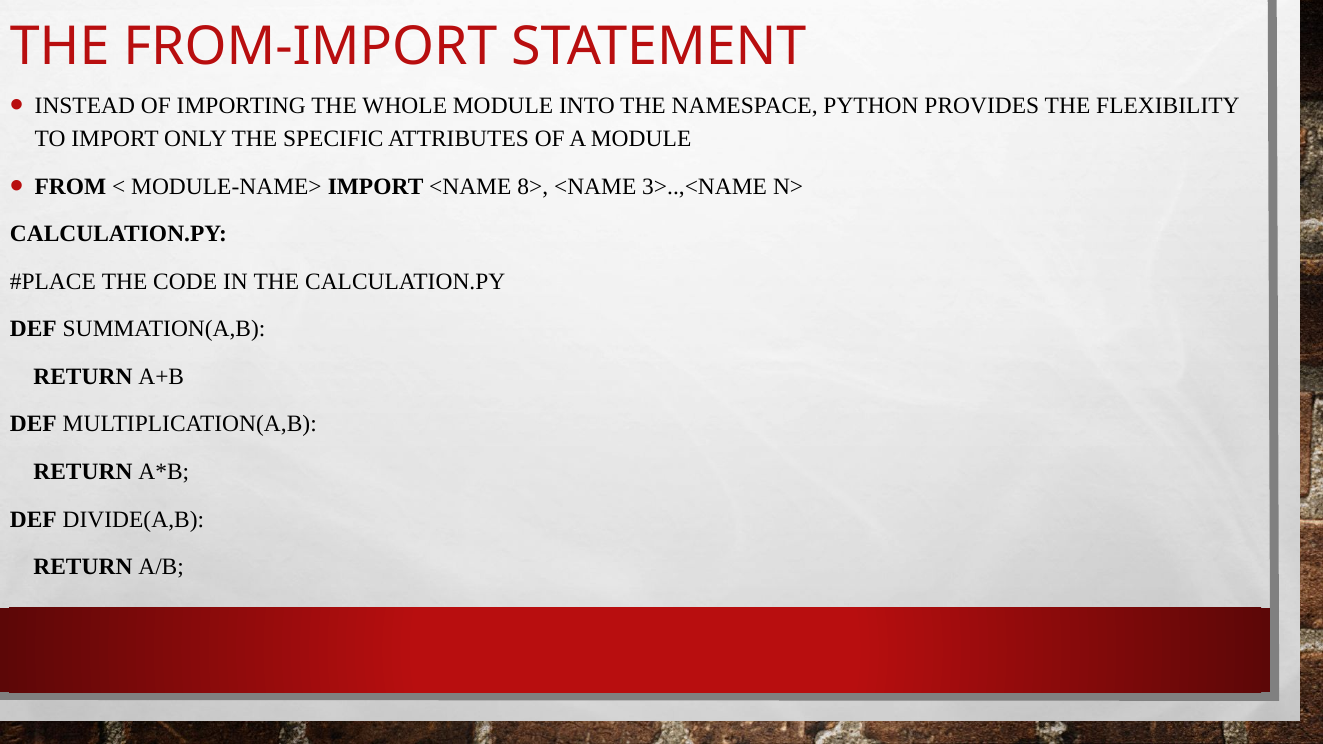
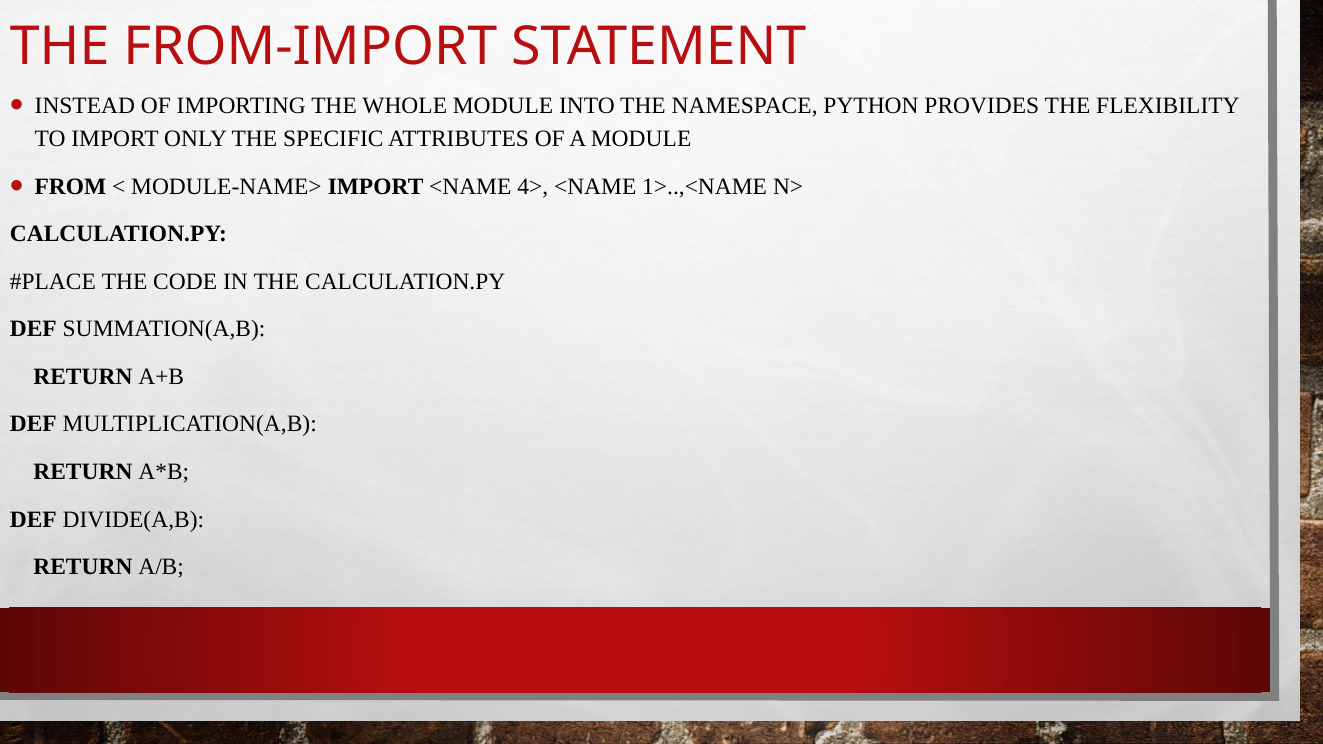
8>: 8> -> 4> (533, 187)
3>..,<NAME: 3>..,<NAME -> 1>..,<NAME (705, 187)
